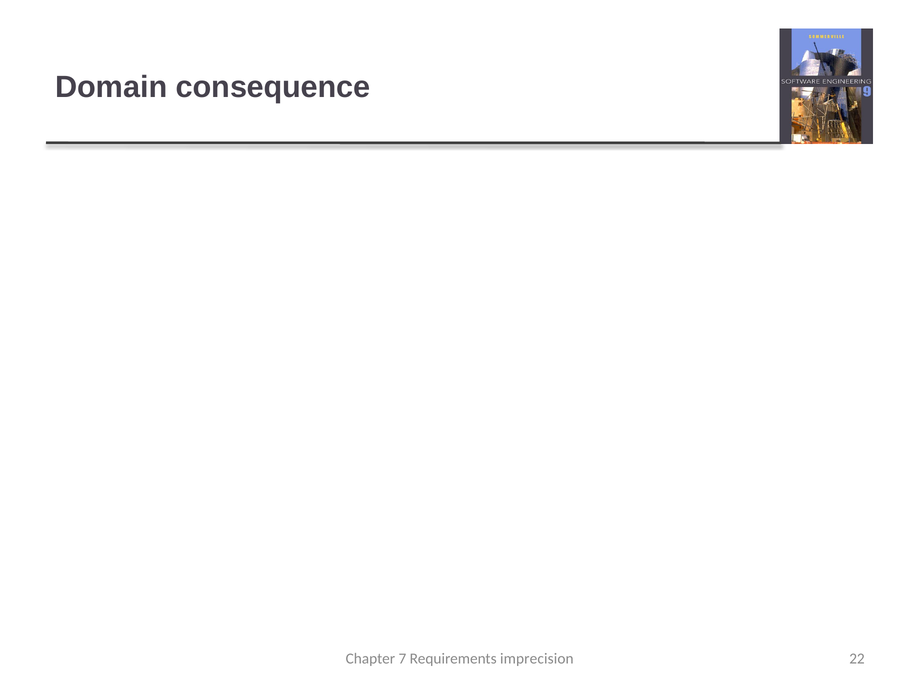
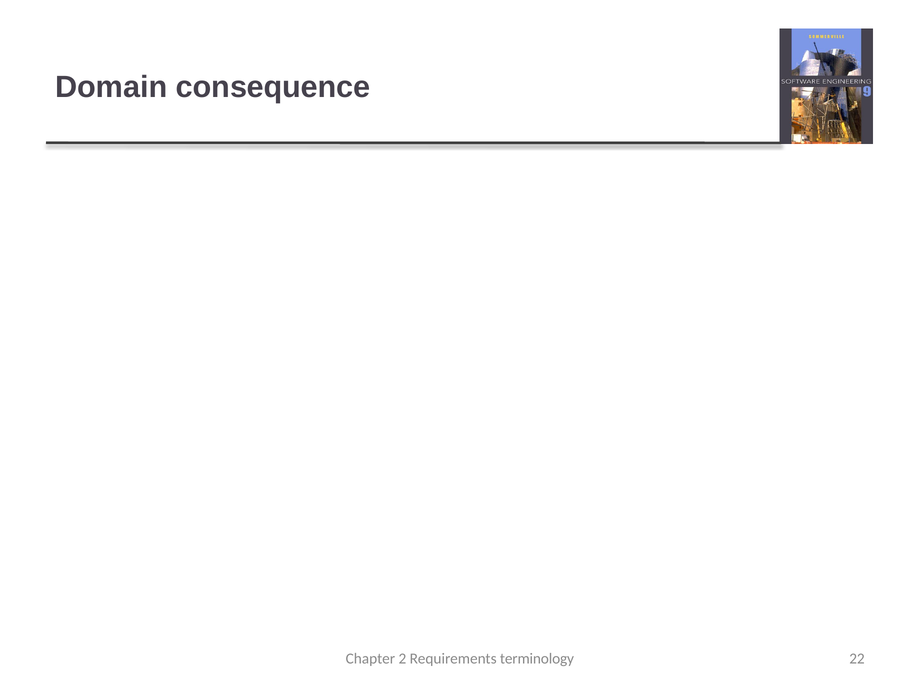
7: 7 -> 2 (402, 659)
imprecision: imprecision -> terminology (537, 659)
